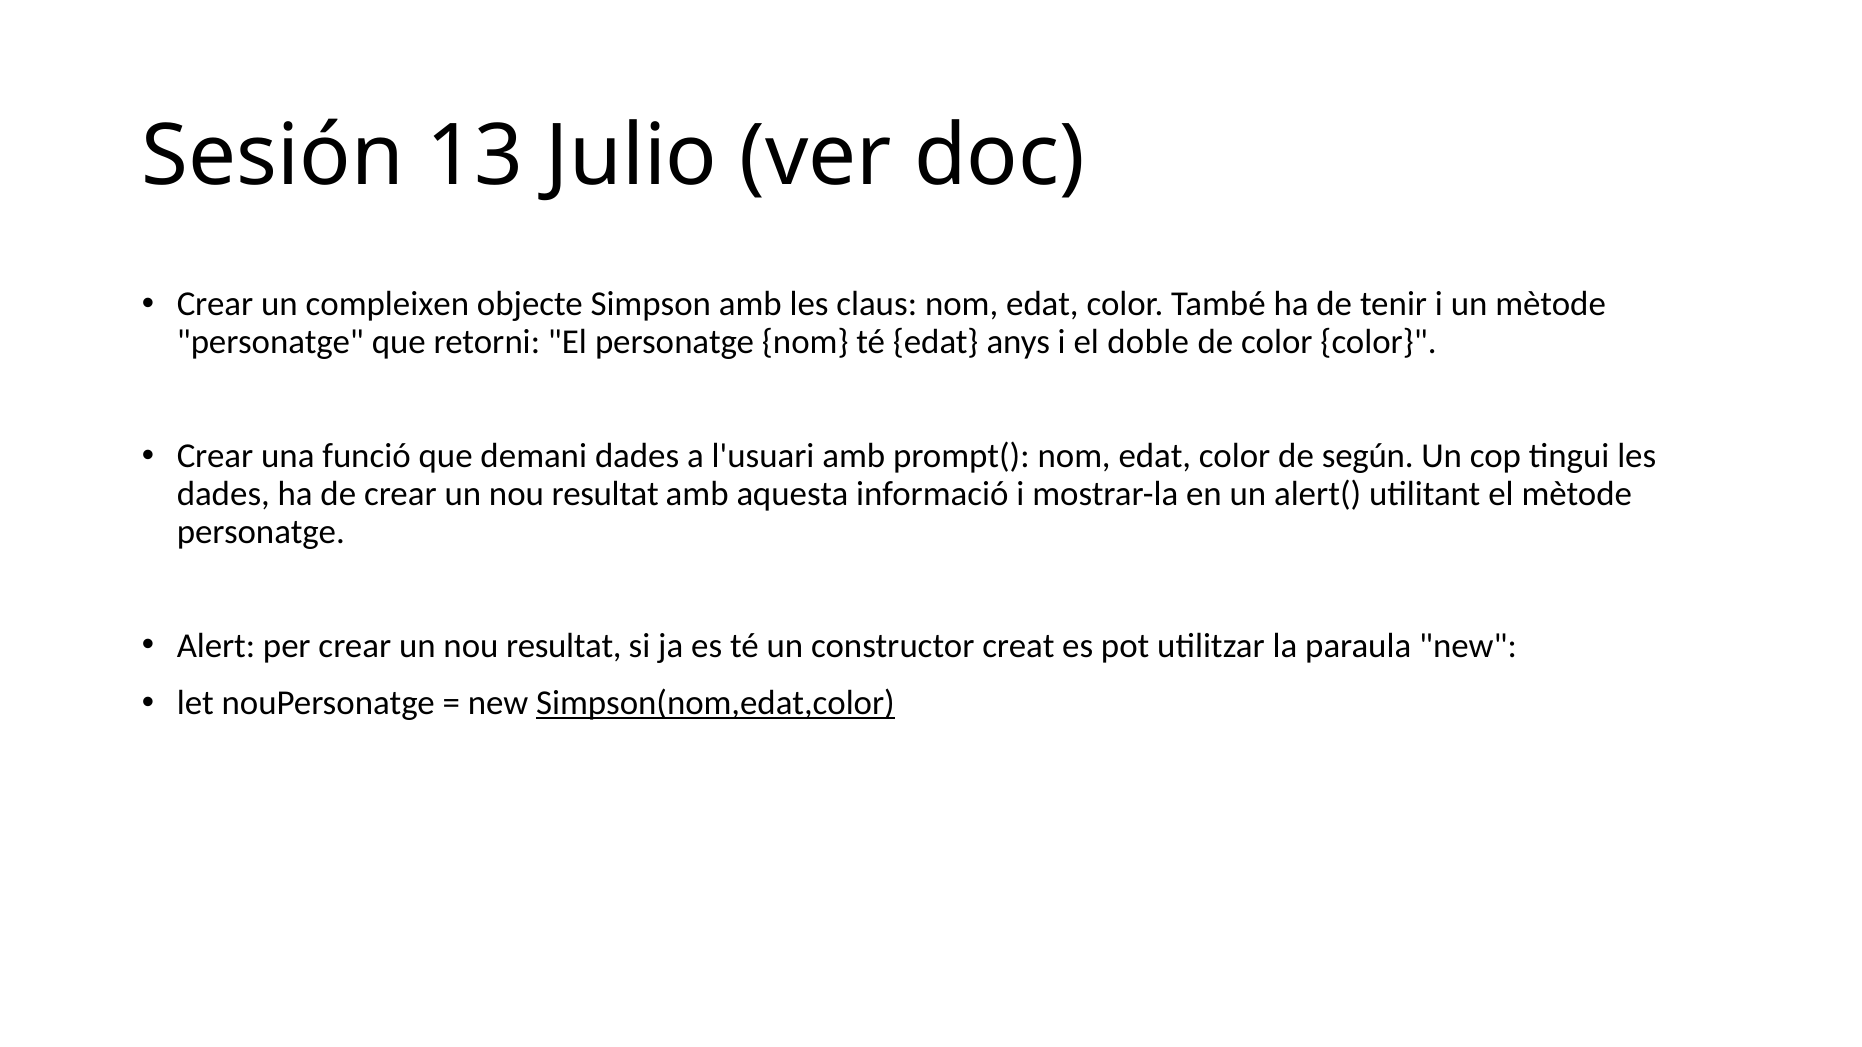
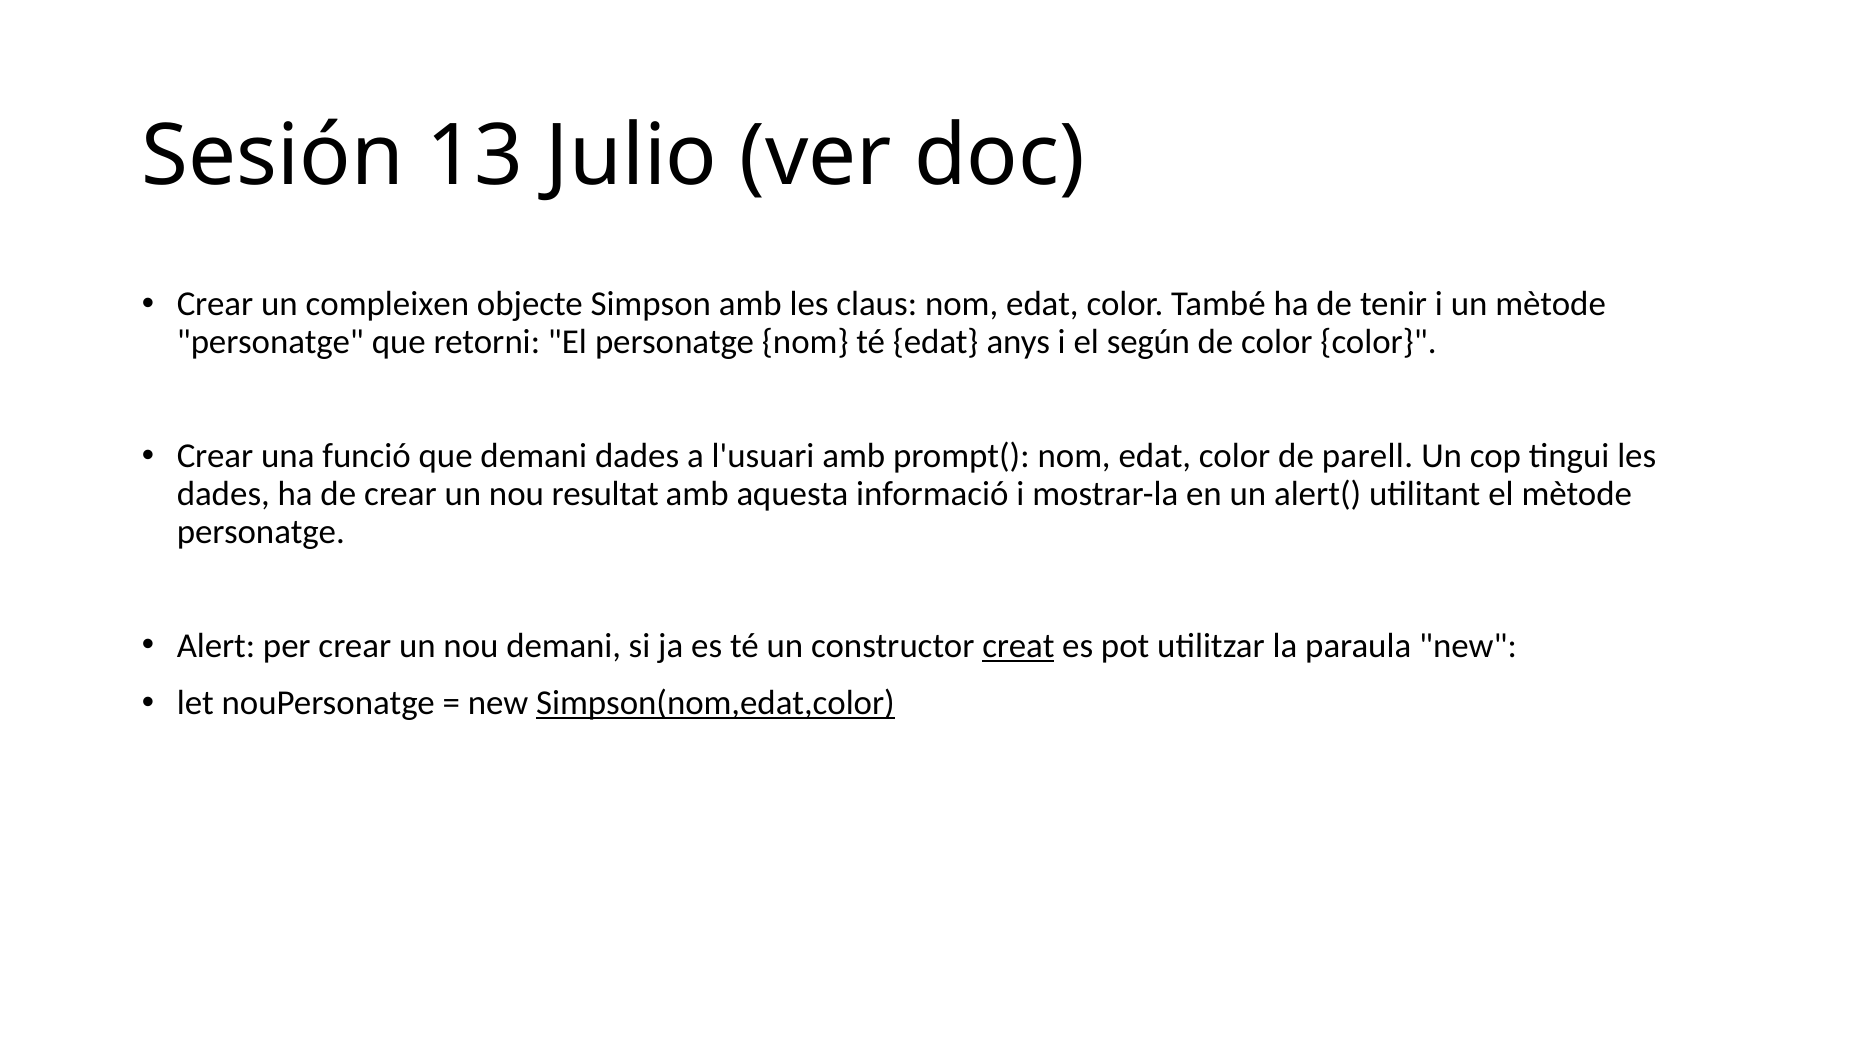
doble: doble -> según (1148, 342)
según: según -> parell (1367, 456)
resultat: resultat -> demani (564, 646)
creat underline: none -> present (1018, 646)
